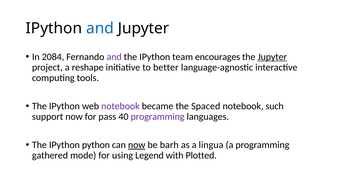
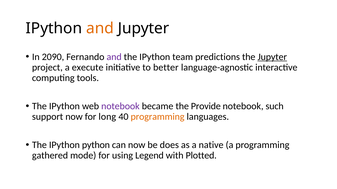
and colour: blue -> orange (100, 28)
2084: 2084 -> 2090 (53, 57)
encourages: encourages -> predictions (218, 57)
reshape: reshape -> execute (88, 68)
Spaced: Spaced -> Provide (206, 106)
pass: pass -> long (107, 117)
programming colour: purple -> orange (158, 117)
now underline: present -> none (137, 145)
barh: barh -> does (169, 145)
lingua: lingua -> native (211, 145)
